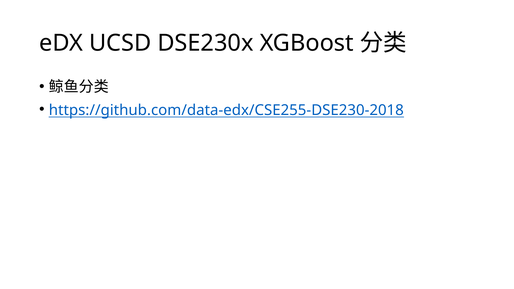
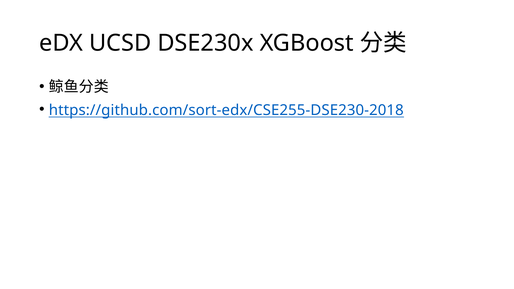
https://github.com/data-edx/CSE255-DSE230-2018: https://github.com/data-edx/CSE255-DSE230-2018 -> https://github.com/sort-edx/CSE255-DSE230-2018 (226, 110)
